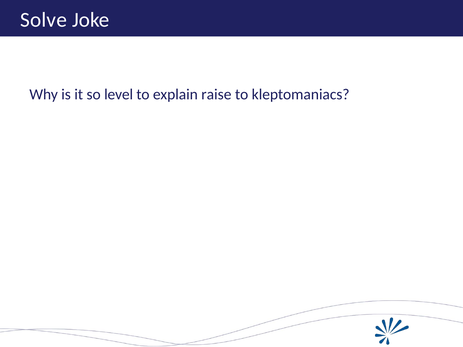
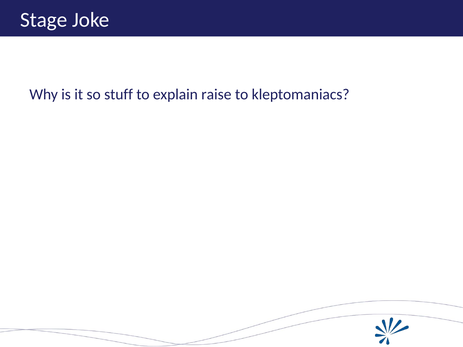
Solve: Solve -> Stage (44, 20)
level: level -> stuff (119, 94)
